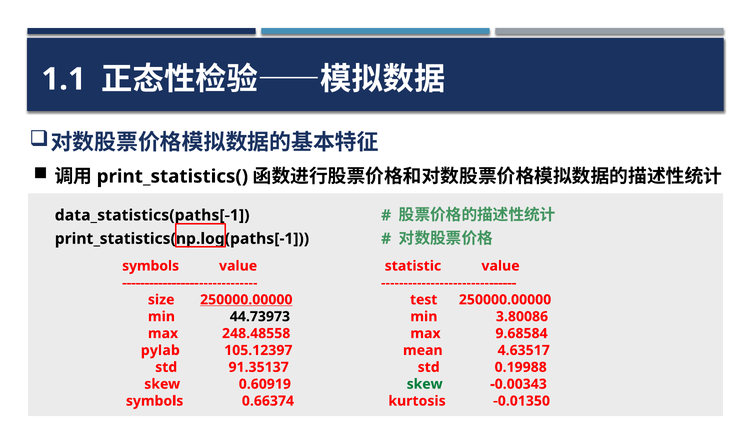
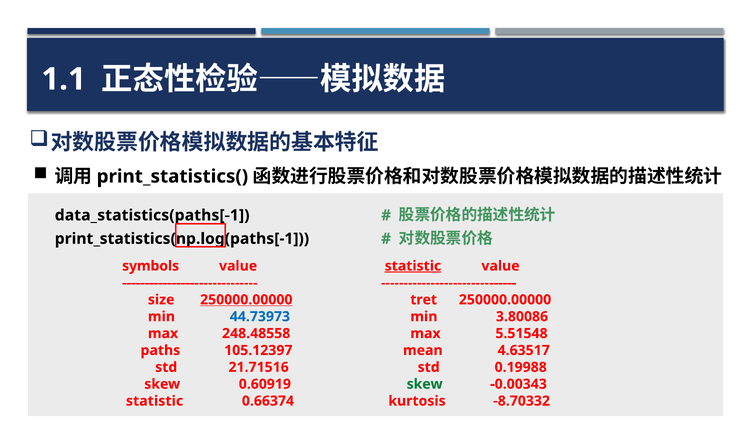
statistic underline: none -> present (413, 266)
test: test -> tret (424, 300)
44.73973 colour: black -> blue (260, 317)
9.68584: 9.68584 -> 5.51548 (522, 334)
pylab: pylab -> paths (160, 351)
91.35137: 91.35137 -> 21.71516 (259, 368)
symbols: symbols -> statistic (155, 401)
-0.01350: -0.01350 -> -8.70332 (522, 401)
